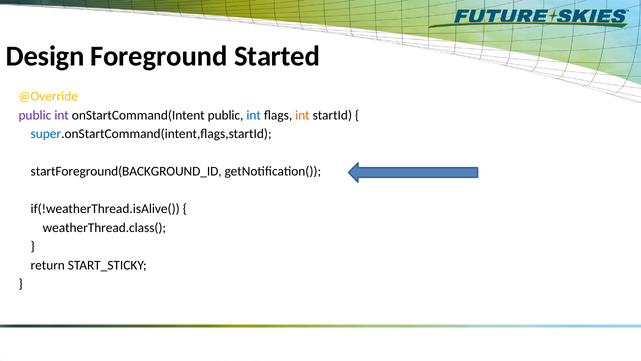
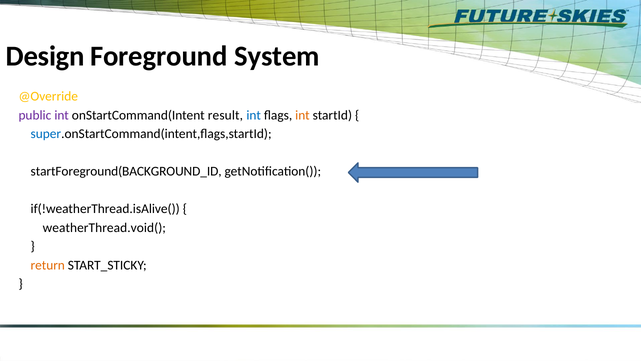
Started: Started -> System (277, 56)
onStartCommand(Intent public: public -> result (225, 115)
weatherThread.class(: weatherThread.class( -> weatherThread.void( (104, 227)
return colour: black -> orange (48, 265)
